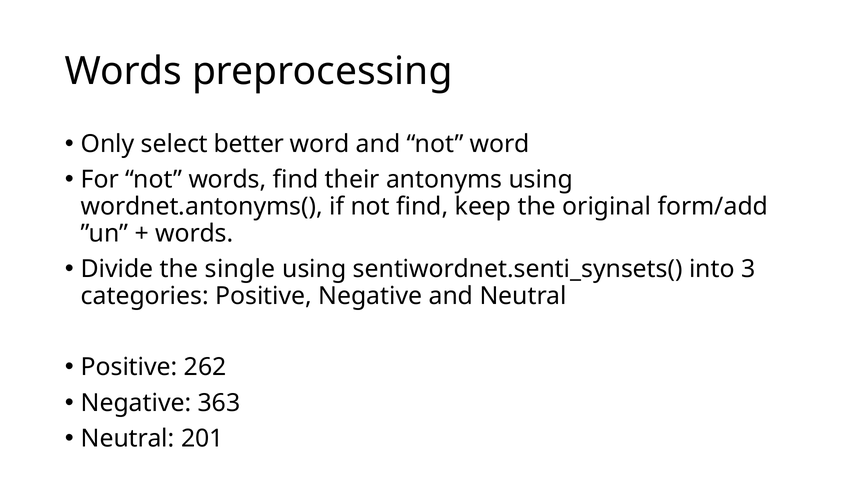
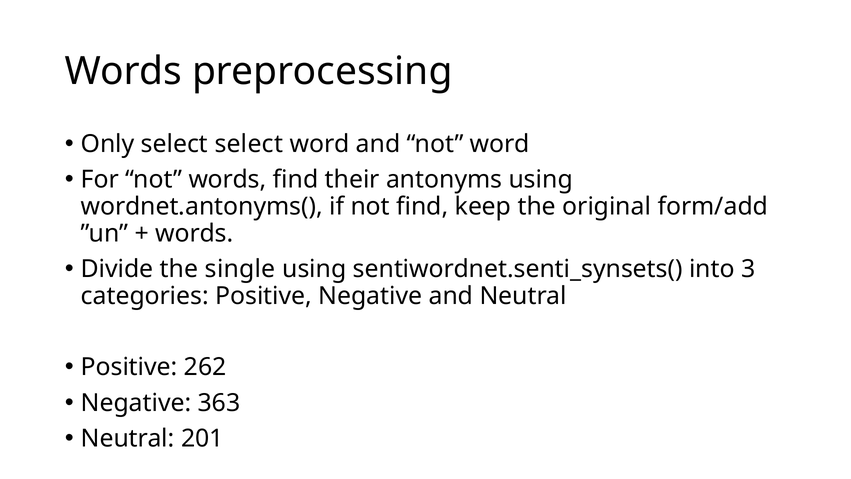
select better: better -> select (249, 144)
